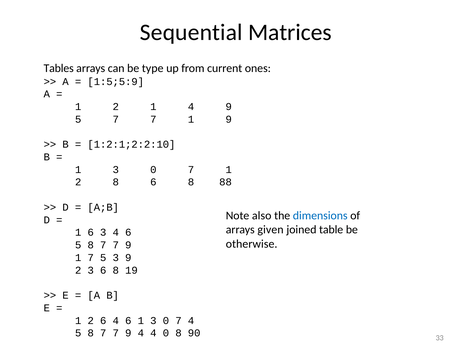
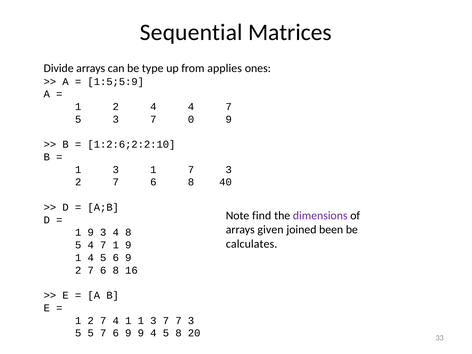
Tables: Tables -> Divide (59, 68)
current: current -> applies (225, 68)
2 1: 1 -> 4 (153, 107)
9: 9 -> 7 (229, 107)
5 7: 7 -> 3 (116, 119)
1: 1 -> 0 (191, 119)
1:2:1;2:2:10: 1:2:1;2:2:10 -> 1:2:6;2:2:10 (131, 144)
0: 0 -> 1 (153, 170)
1: 1 -> 3 (229, 170)
8: 8 -> 7 (116, 182)
88: 88 -> 40 (226, 182)
also: also -> find (262, 216)
dimensions colour: blue -> purple (320, 216)
table: table -> been (331, 230)
6: 6 -> 9 (91, 233)
3 4 6: 6 -> 8 (128, 233)
otherwise: otherwise -> calculates (252, 244)
8: 8 -> 4 (91, 245)
7: 7 -> 1 (116, 245)
1 7: 7 -> 4 (91, 258)
5 3: 3 -> 6 (116, 258)
3: 3 -> 7 (91, 270)
19: 19 -> 16 (131, 270)
1 2 6: 6 -> 7 (103, 321)
6: 6 -> 1 (128, 321)
0: 0 -> 7 (166, 321)
4: 4 -> 3 (191, 321)
8: 8 -> 5 (91, 333)
7: 7 -> 6 (116, 333)
9 4: 4 -> 9 (141, 333)
0: 0 -> 5 (166, 333)
90: 90 -> 20 (194, 333)
